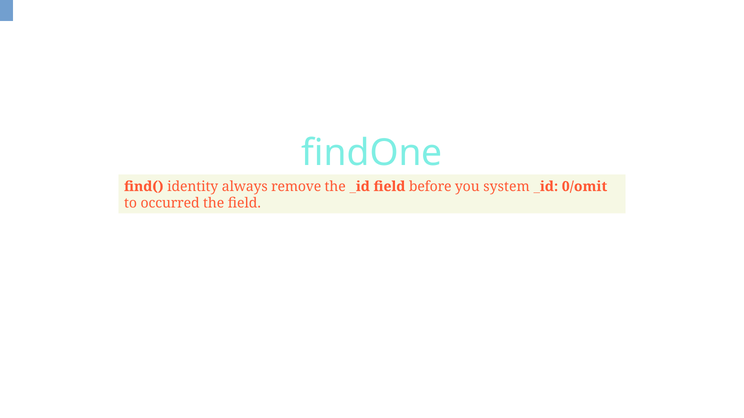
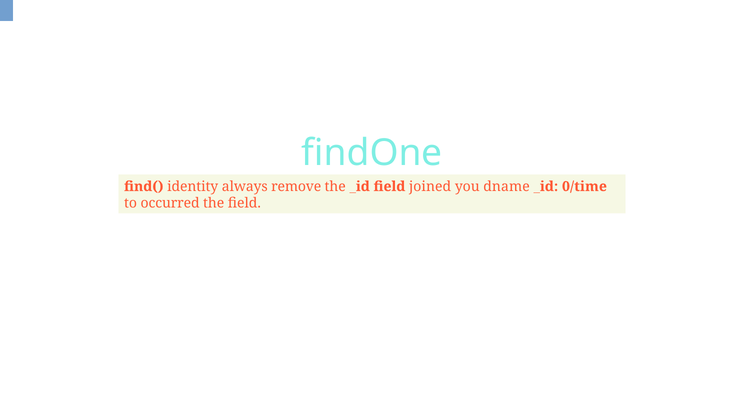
before: before -> joined (430, 187)
system: system -> dname (507, 187)
0/omit: 0/omit -> 0/time (584, 187)
